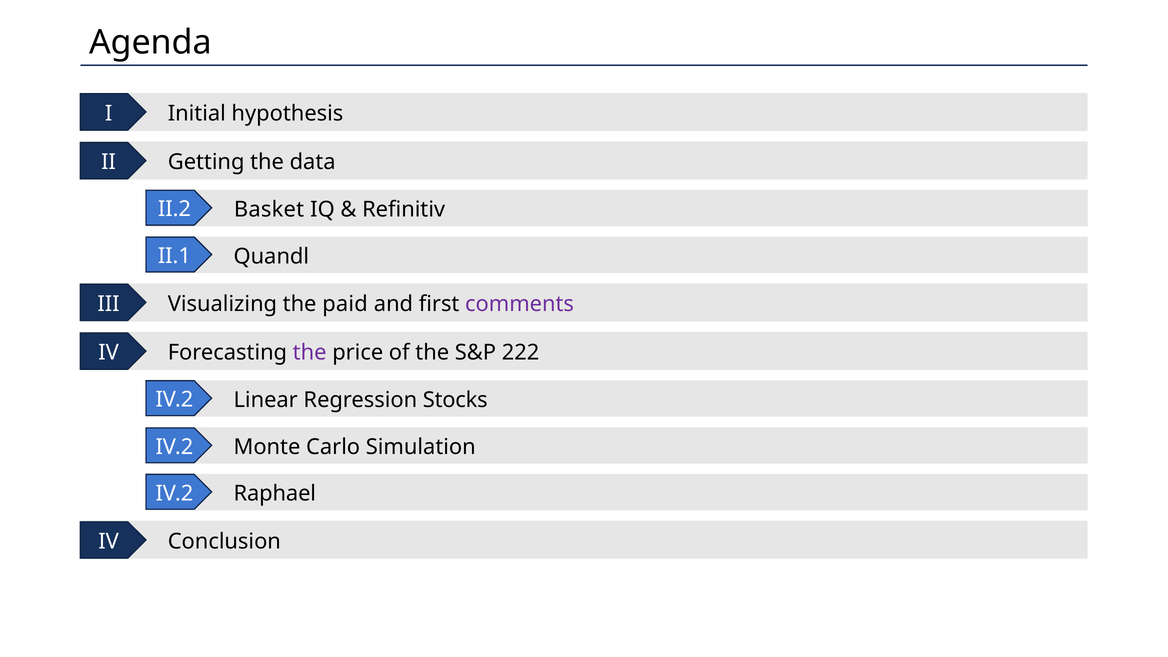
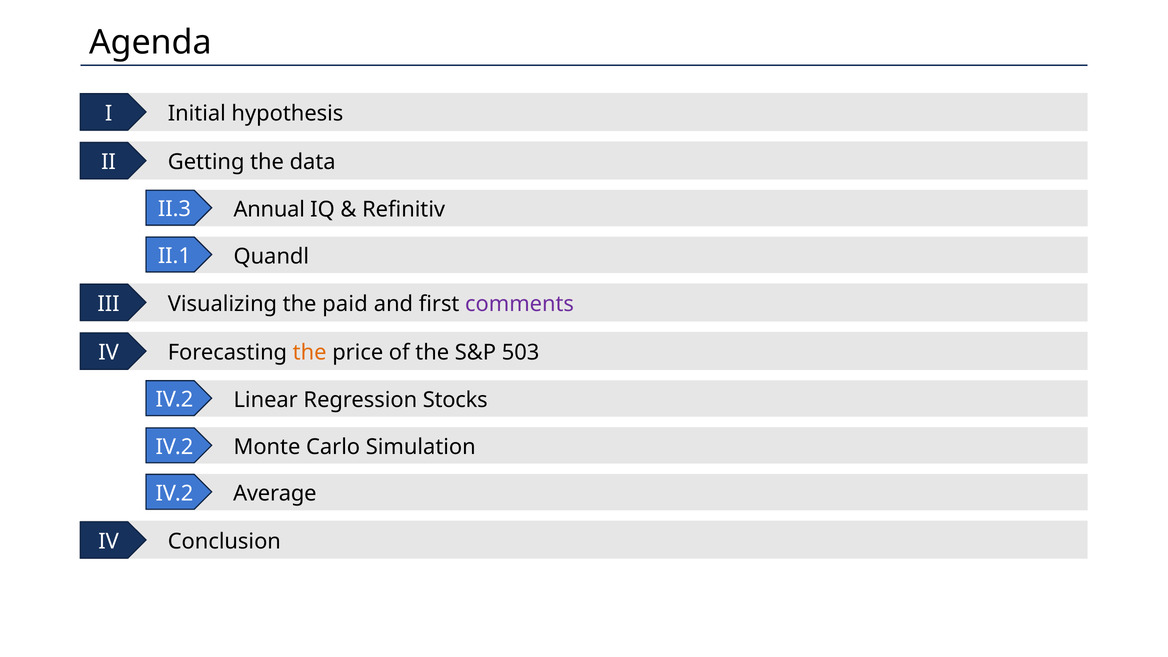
II.2: II.2 -> II.3 (174, 209)
Basket: Basket -> Annual (269, 210)
the colour: purple -> orange (310, 352)
222: 222 -> 503 (521, 352)
Raphael: Raphael -> Average (275, 494)
